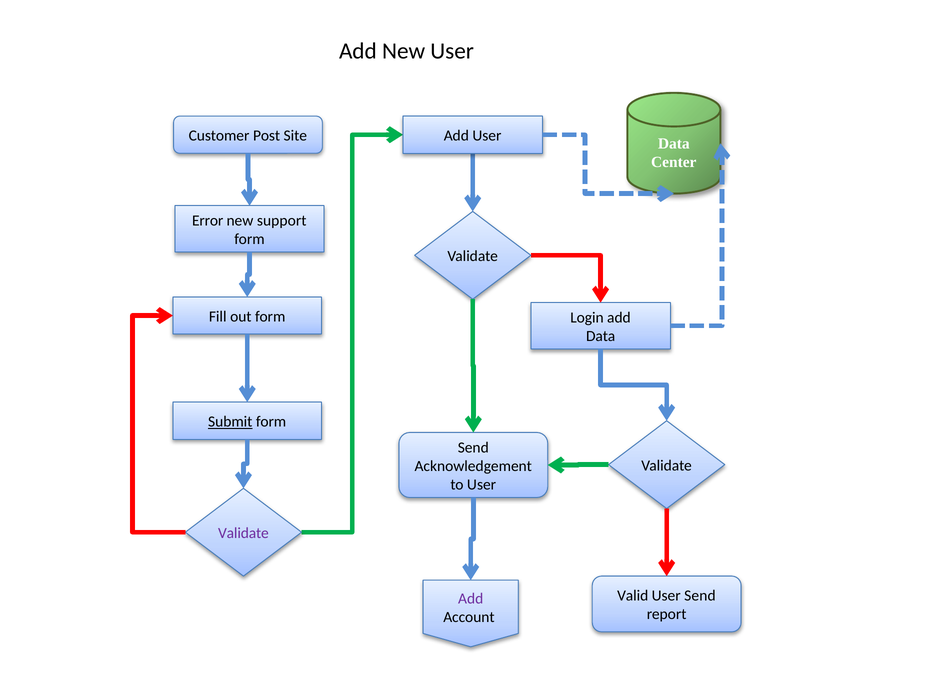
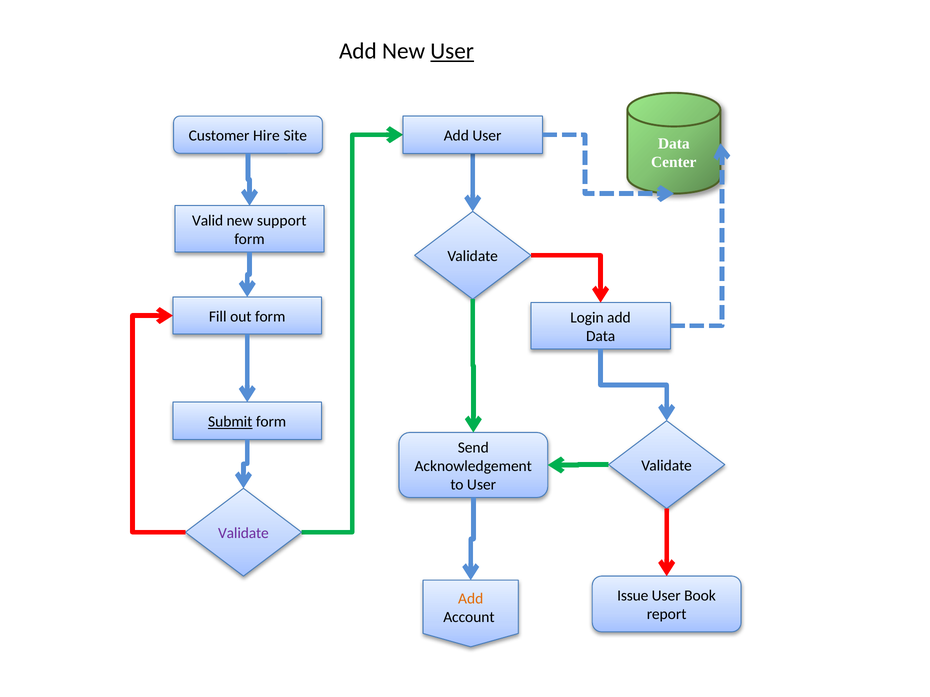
User underline: none -> present (452, 51)
Post: Post -> Hire (266, 136)
Error: Error -> Valid (208, 221)
Valid: Valid -> Issue (633, 596)
User Send: Send -> Book (700, 596)
Add colour: purple -> orange (471, 599)
